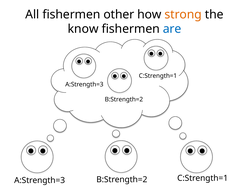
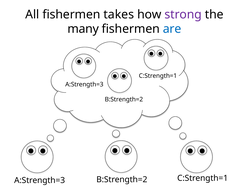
other: other -> takes (119, 14)
strong colour: orange -> purple (183, 14)
know: know -> many (83, 29)
